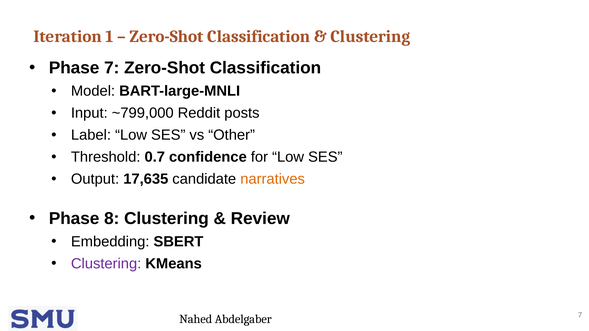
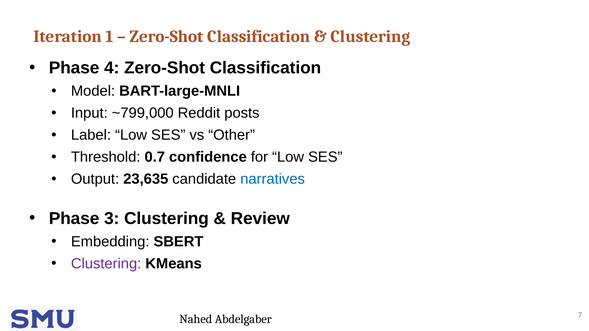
Phase 7: 7 -> 4 (112, 68)
17,635: 17,635 -> 23,635 (146, 179)
narratives colour: orange -> blue (273, 179)
8: 8 -> 3 (112, 219)
